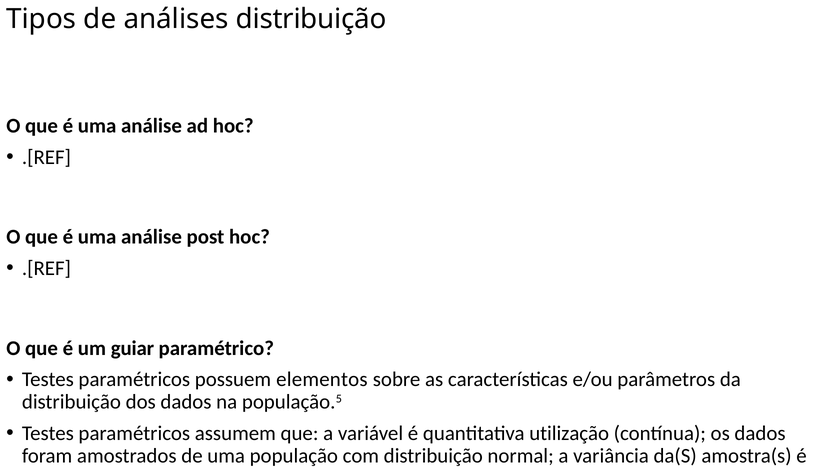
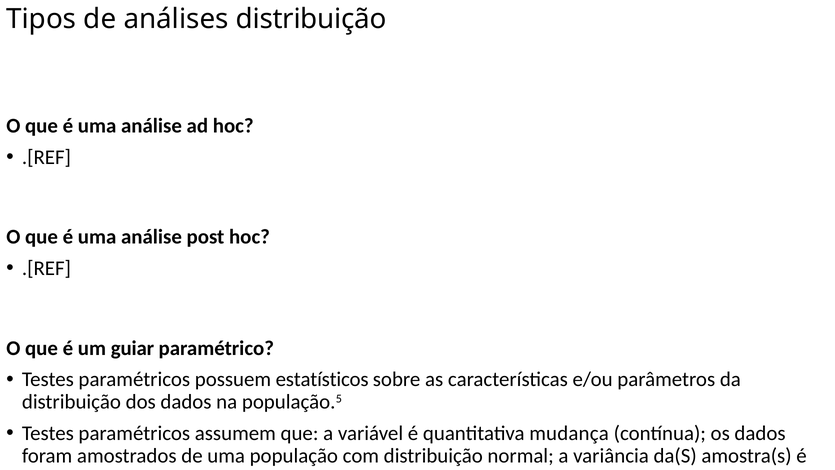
elementos: elementos -> estatísticos (322, 379)
utilização: utilização -> mudança (569, 433)
